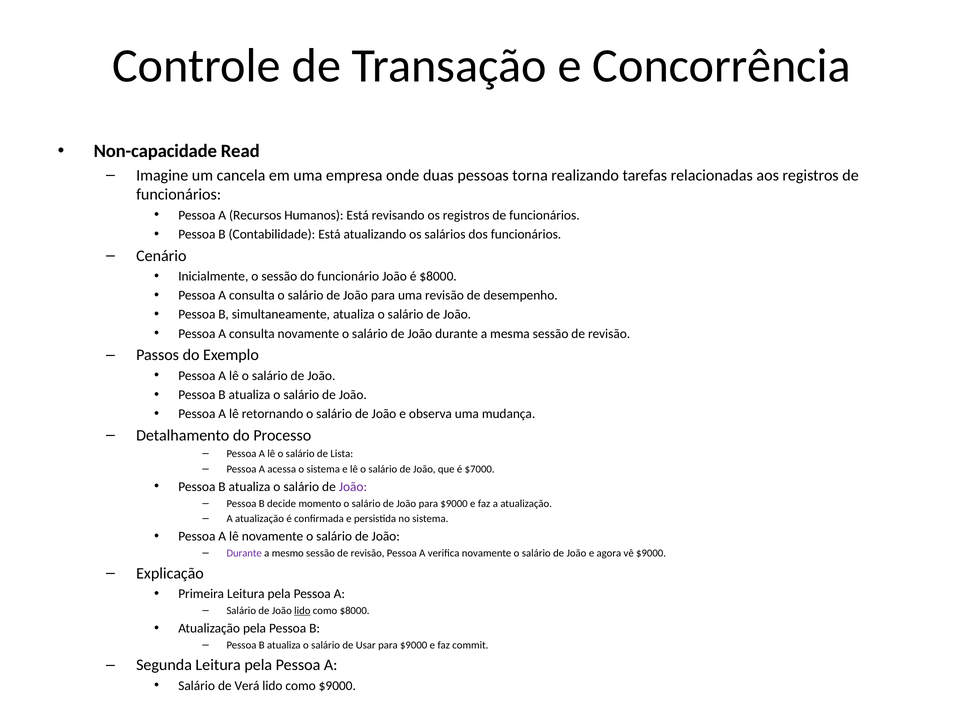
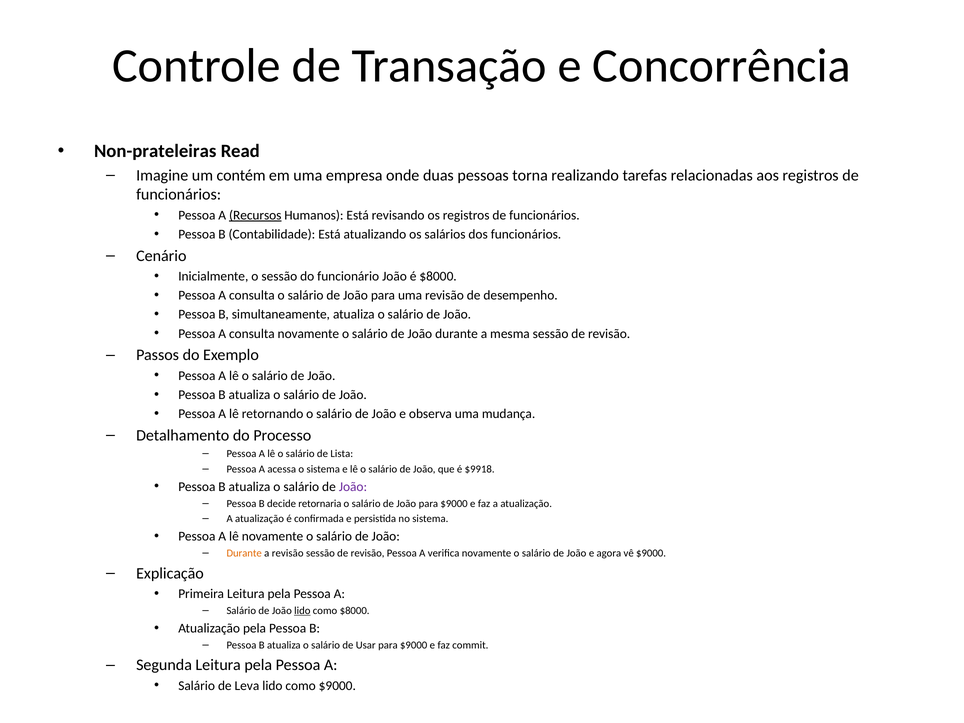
Non-capacidade: Non-capacidade -> Non-prateleiras (155, 151)
cancela: cancela -> contém (241, 175)
Recursos underline: none -> present (255, 215)
$7000: $7000 -> $9918 (480, 469)
momento: momento -> retornaria (320, 503)
Durante colour: purple -> orange (244, 553)
a mesmo: mesmo -> revisão (288, 553)
Verá: Verá -> Leva (247, 686)
